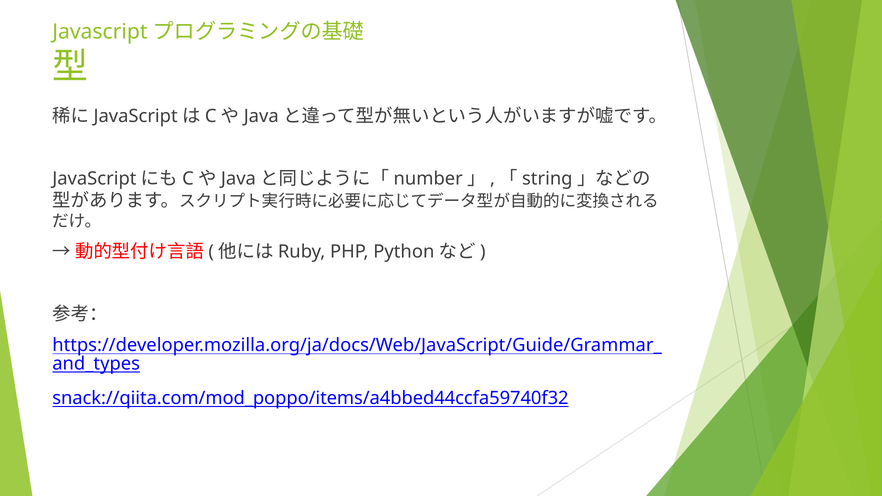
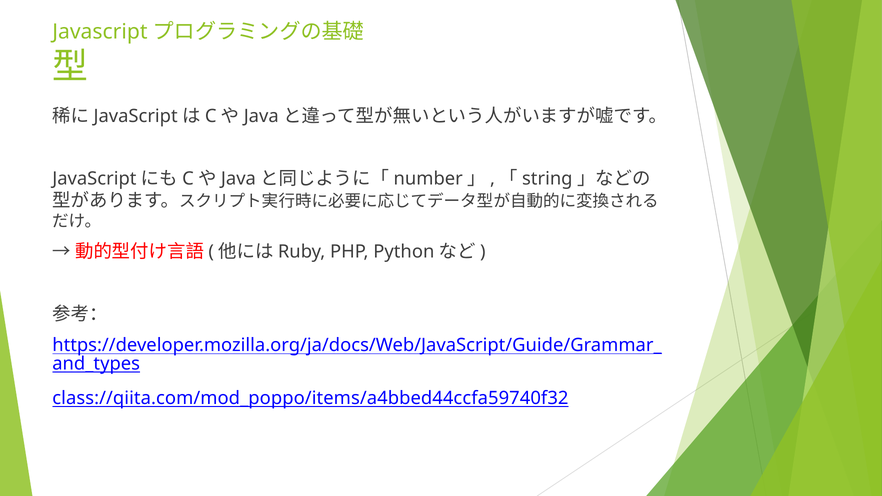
snack://qiita.com/mod_poppo/items/a4bbed44ccfa59740f32: snack://qiita.com/mod_poppo/items/a4bbed44ccfa59740f32 -> class://qiita.com/mod_poppo/items/a4bbed44ccfa59740f32 (310, 398)
